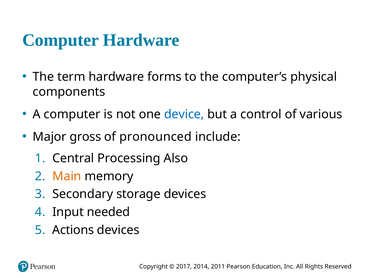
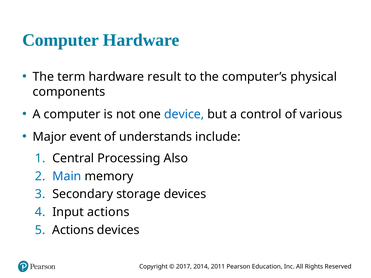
forms: forms -> result (164, 77)
gross: gross -> event (85, 137)
pronounced: pronounced -> understands (156, 137)
Main colour: orange -> blue (67, 176)
Input needed: needed -> actions (108, 212)
